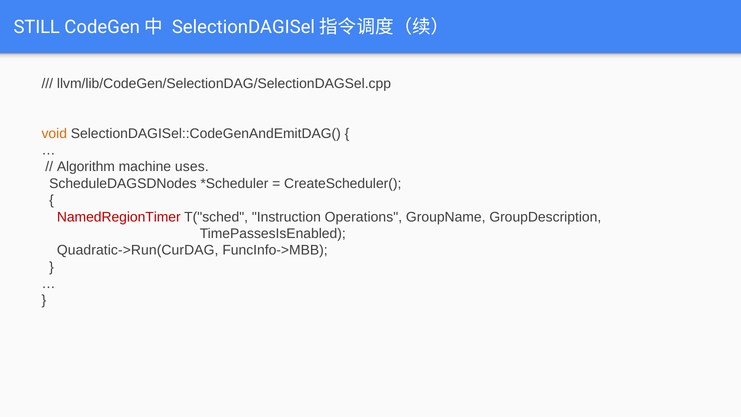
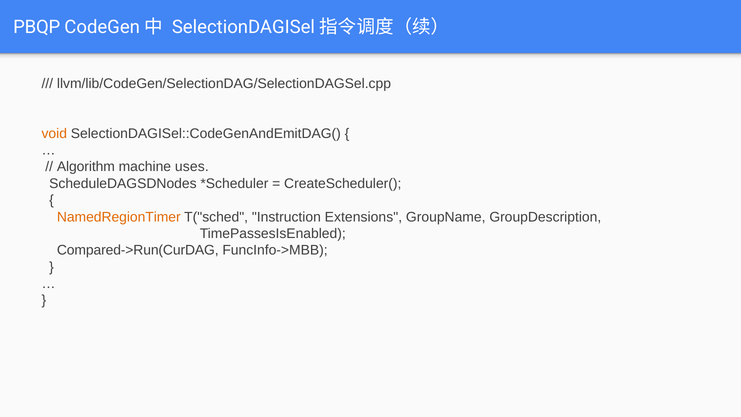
STILL: STILL -> PBQP (37, 27)
NamedRegionTimer colour: red -> orange (119, 217)
Operations: Operations -> Extensions (363, 217)
Quadratic->Run(CurDAG: Quadratic->Run(CurDAG -> Compared->Run(CurDAG (138, 250)
